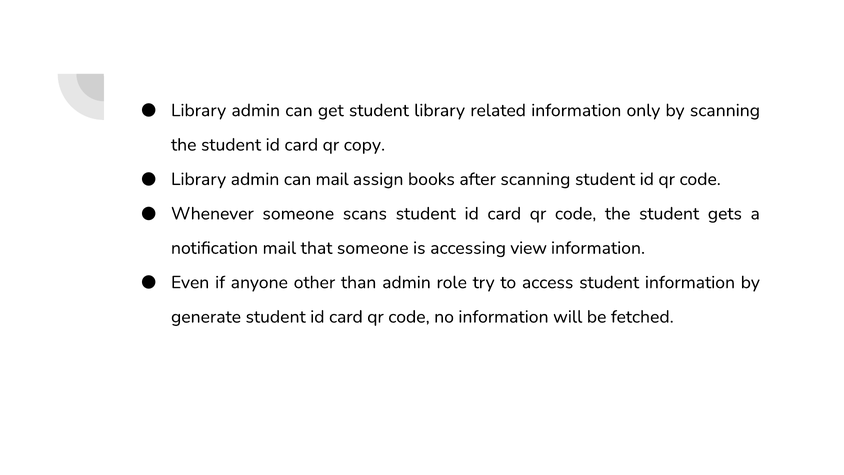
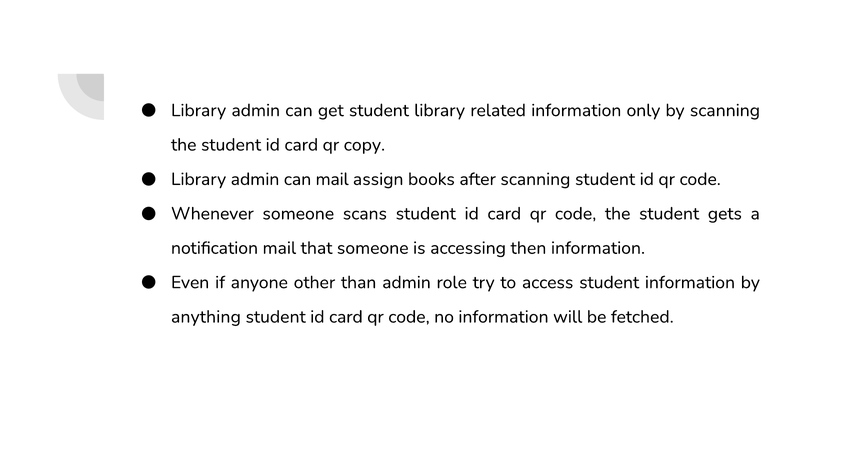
view: view -> then (528, 248)
generate: generate -> anything (206, 317)
